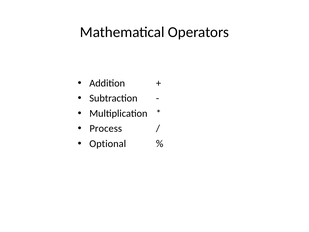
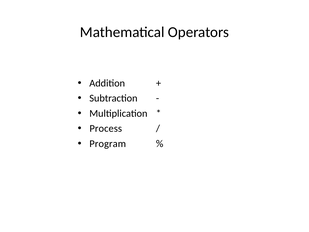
Optional: Optional -> Program (108, 144)
